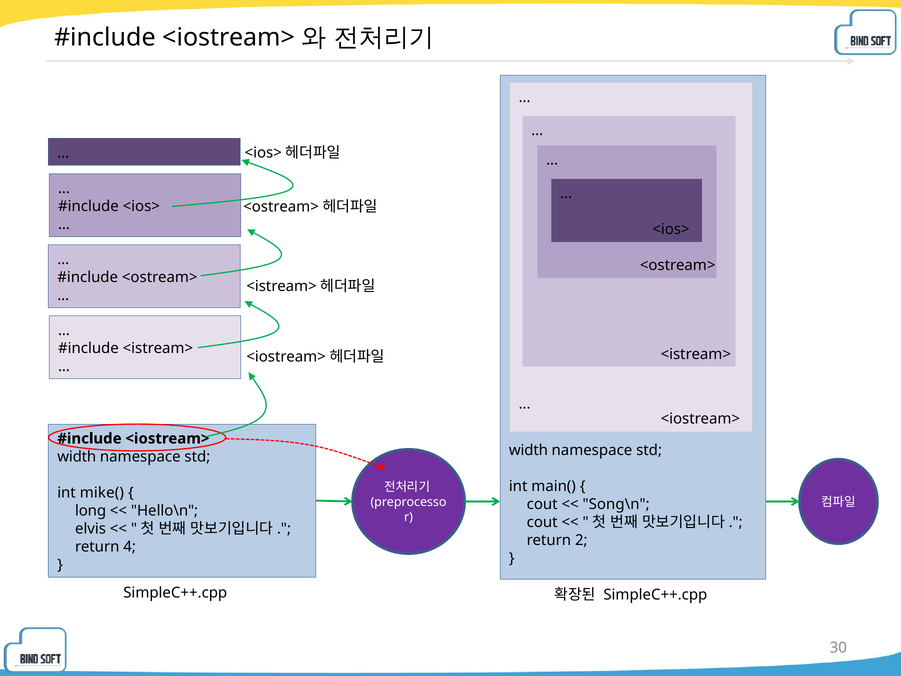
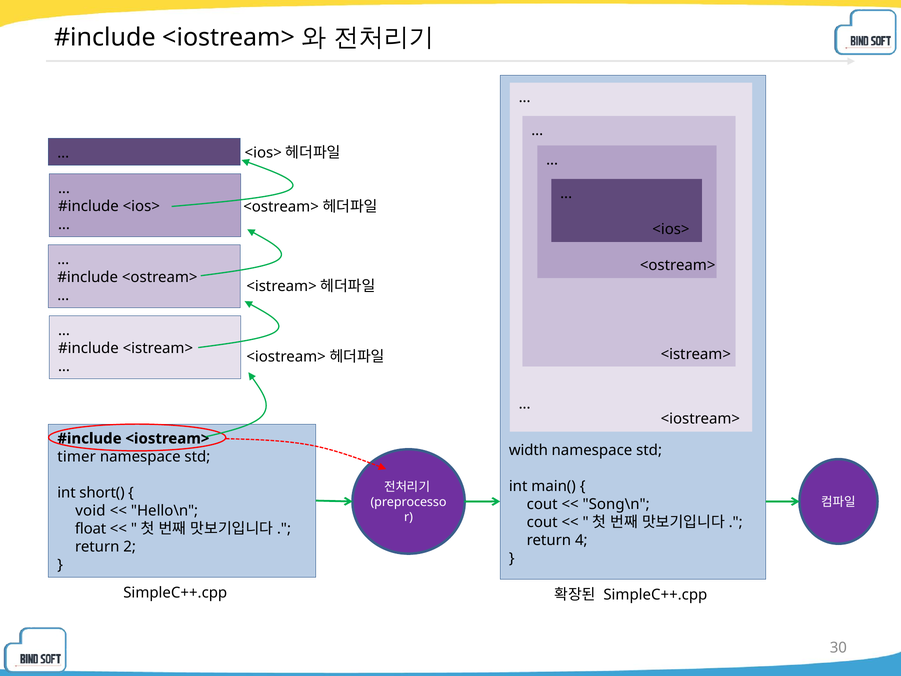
width: width -> timer (77, 456)
mike(: mike( -> short( (102, 492)
long: long -> void (90, 510)
elvis: elvis -> float (91, 529)
2: 2 -> 4 (581, 540)
4: 4 -> 2 (130, 547)
